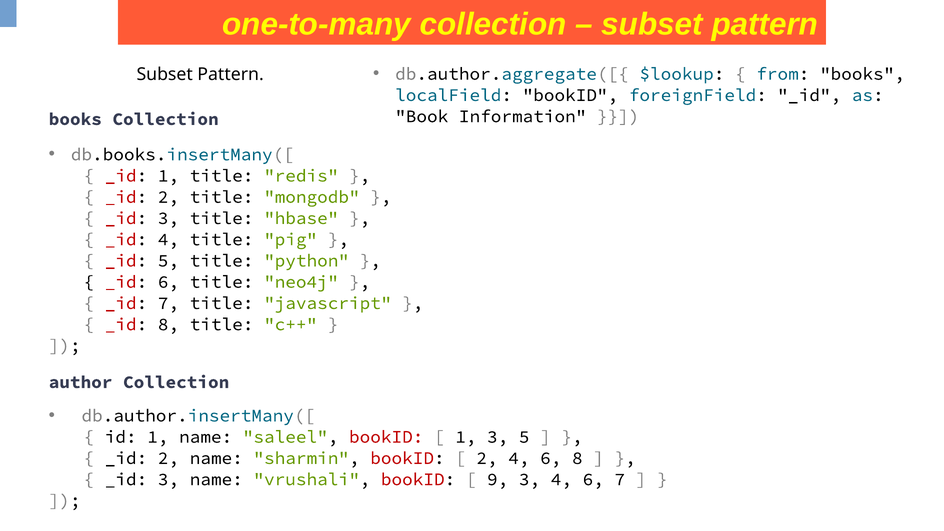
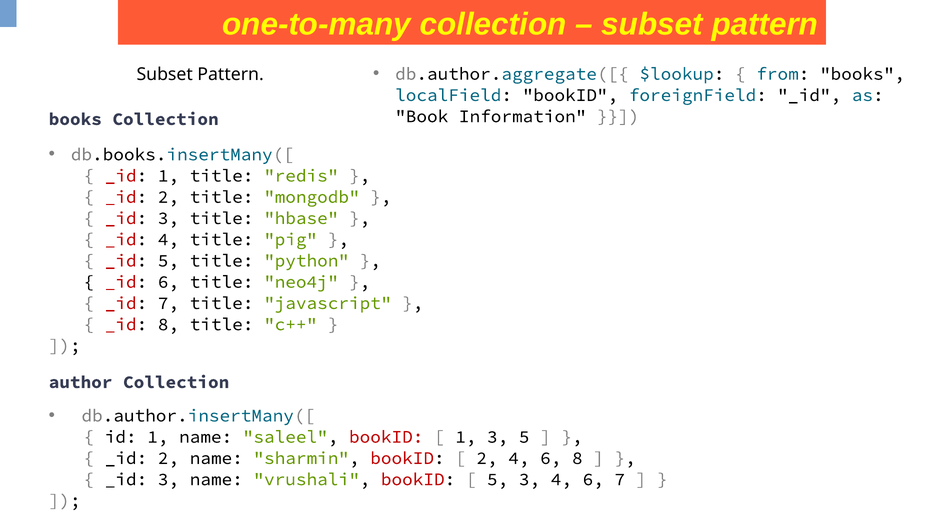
9: 9 -> 5 (498, 479)
